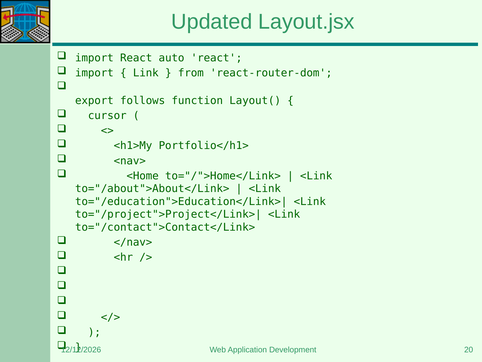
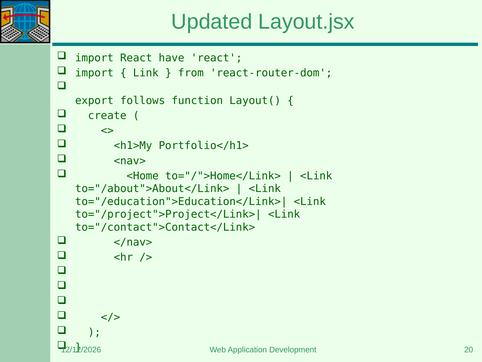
auto: auto -> have (172, 58)
cursor: cursor -> create (107, 116)
